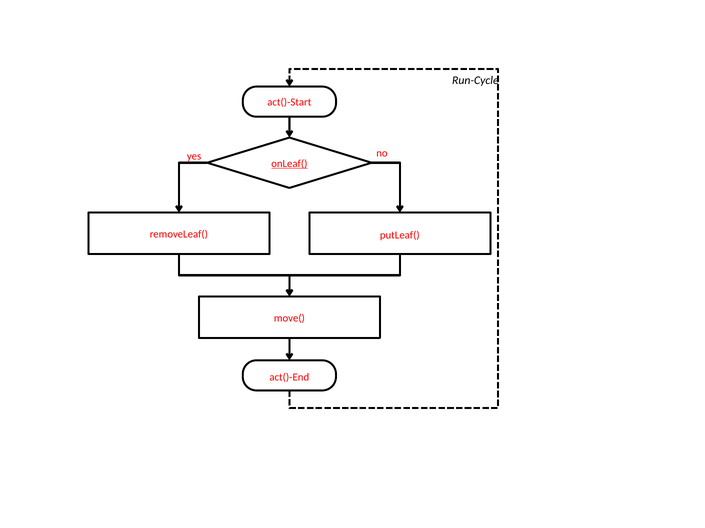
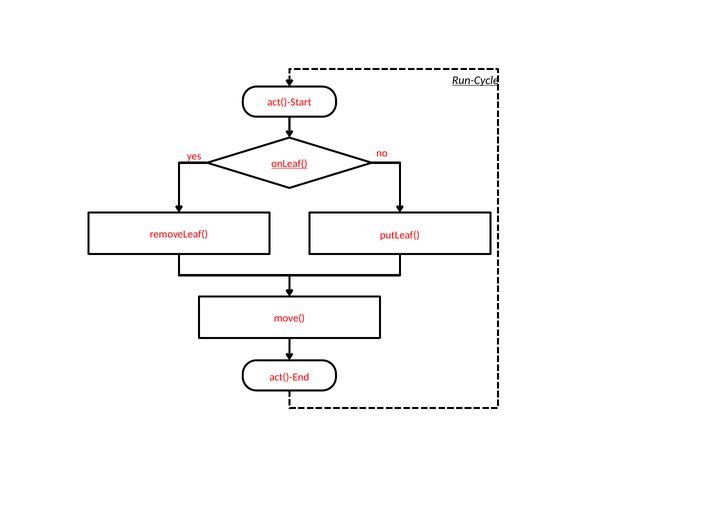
Run-Cycle underline: none -> present (475, 80)
